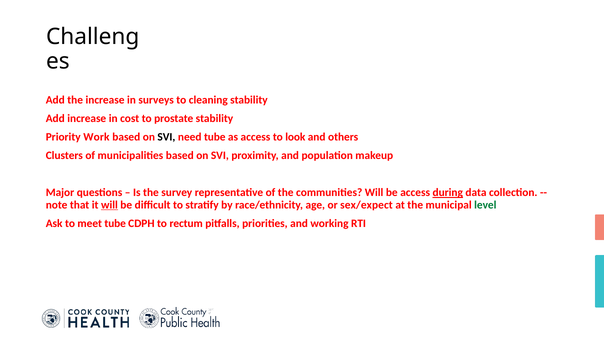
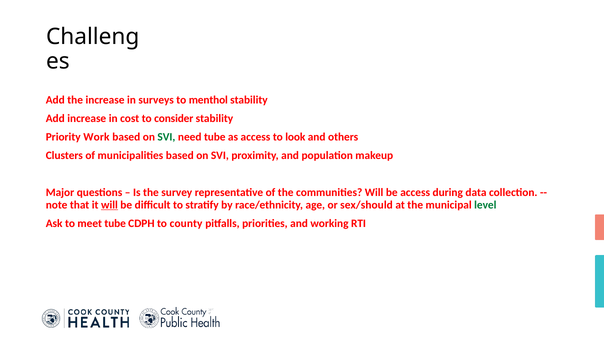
cleaning: cleaning -> menthol (208, 100)
prostate: prostate -> consider (174, 118)
SVI colour: black -> green (166, 137)
during underline: present -> none (448, 192)
sex/expect: sex/expect -> sex/should (367, 205)
rectum: rectum -> county (186, 223)
